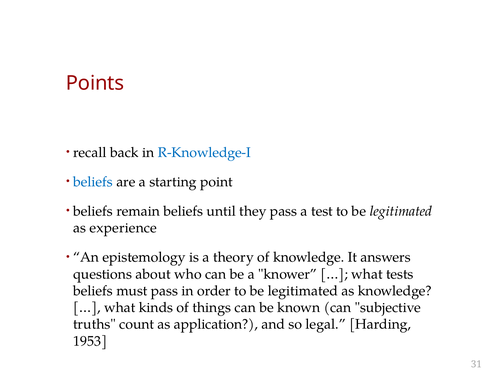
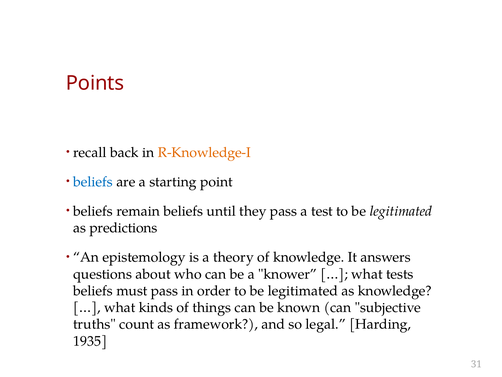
R-Knowledge-I colour: blue -> orange (204, 152)
experience: experience -> predictions (123, 228)
application: application -> framework (216, 324)
1953: 1953 -> 1935 (90, 341)
